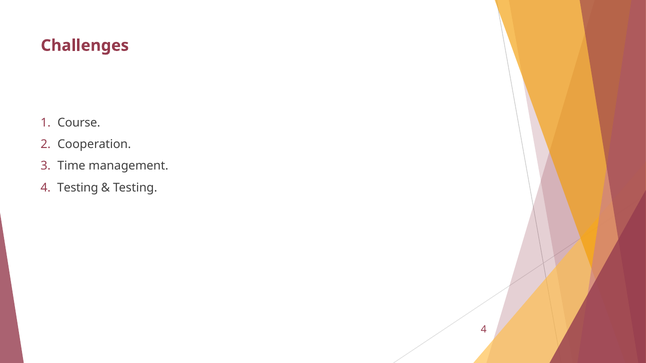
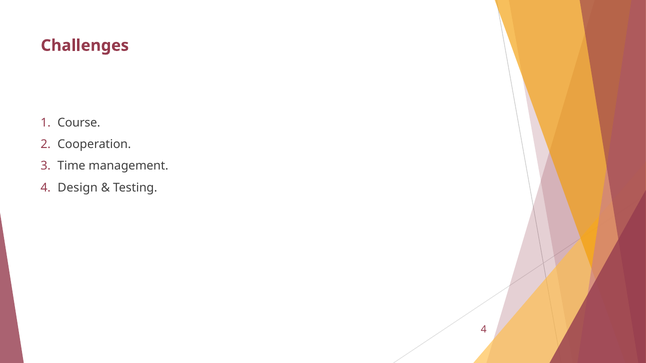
4 Testing: Testing -> Design (78, 188)
